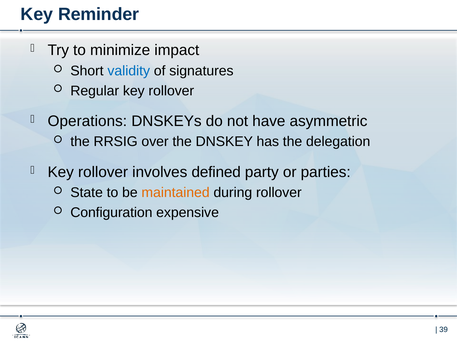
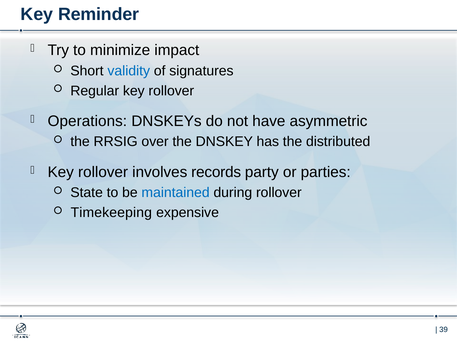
delegation: delegation -> distributed (338, 142)
defined: defined -> records (216, 172)
maintained colour: orange -> blue (176, 193)
Configuration: Configuration -> Timekeeping (111, 212)
